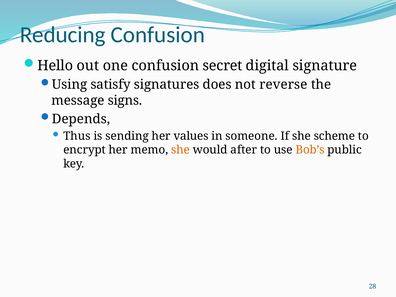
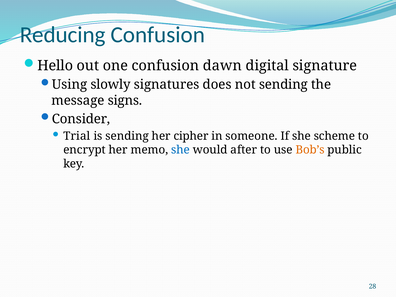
secret: secret -> dawn (222, 66)
satisfy: satisfy -> slowly (111, 85)
not reverse: reverse -> sending (283, 85)
Depends: Depends -> Consider (81, 119)
Thus: Thus -> Trial (77, 136)
values: values -> cipher (191, 136)
she colour: orange -> blue (181, 150)
